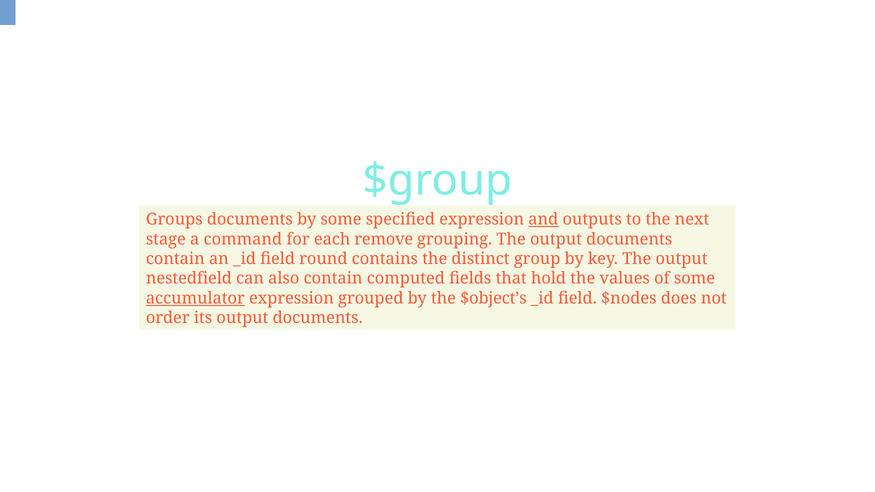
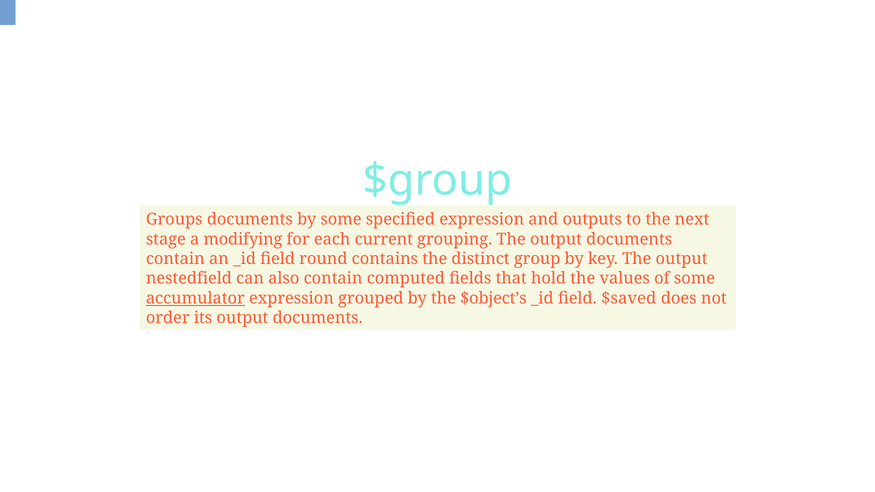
and underline: present -> none (543, 220)
command: command -> modifying (243, 239)
remove: remove -> current (384, 239)
$nodes: $nodes -> $saved (629, 298)
